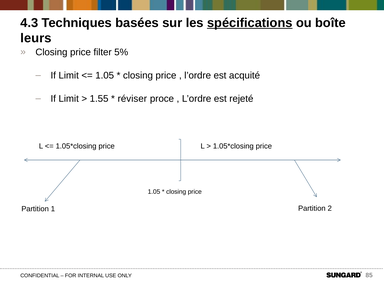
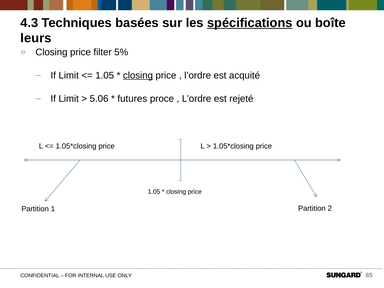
closing underline: none -> present (138, 75)
1.55: 1.55 -> 5.06 (99, 99)
réviser: réviser -> futures (132, 99)
